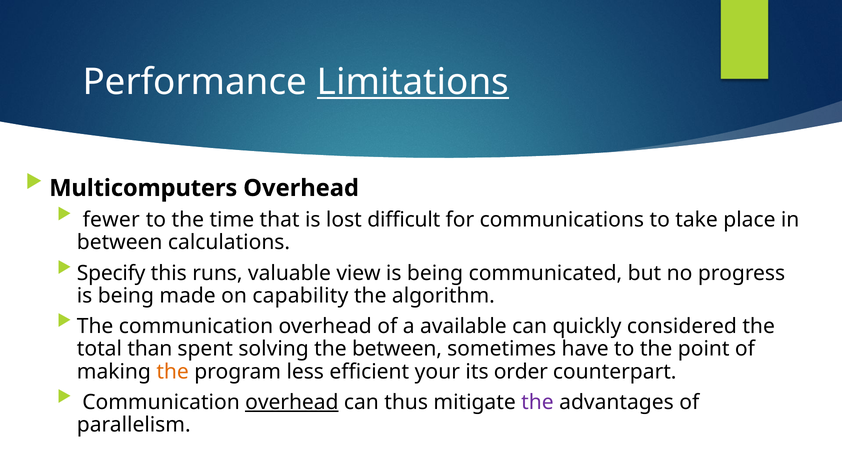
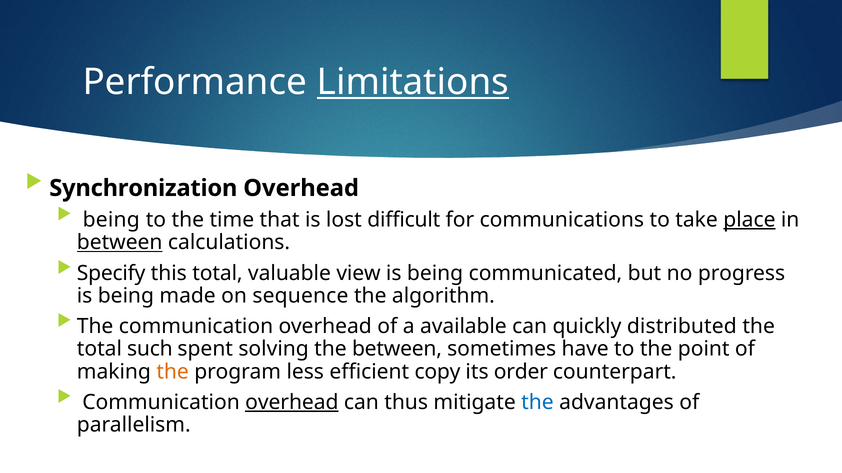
Multicomputers: Multicomputers -> Synchronization (143, 188)
fewer: fewer -> being (111, 220)
place underline: none -> present (749, 220)
between underline: none -> present (120, 243)
this runs: runs -> total (217, 273)
capability: capability -> sequence (300, 296)
considered: considered -> distributed (682, 327)
than: than -> such (150, 349)
your: your -> copy (437, 372)
the colour: purple -> blue (537, 403)
